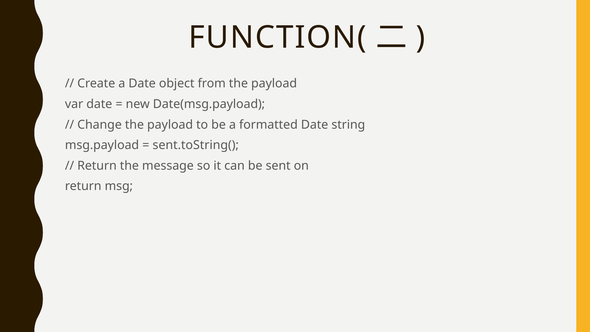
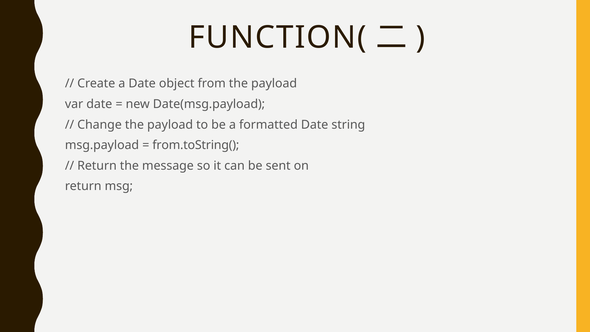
sent.toString(: sent.toString( -> from.toString( (196, 145)
